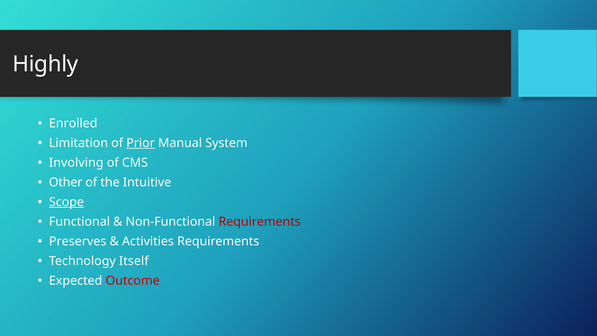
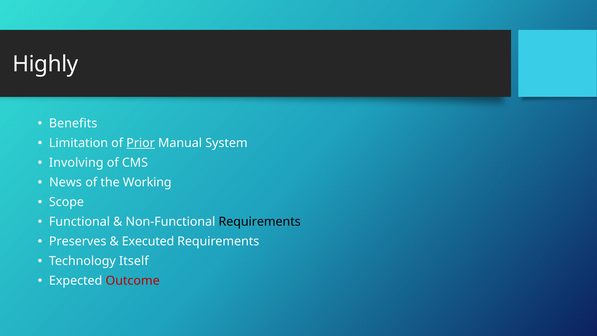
Enrolled: Enrolled -> Benefits (73, 123)
Other: Other -> News (66, 182)
Intuitive: Intuitive -> Working (147, 182)
Scope underline: present -> none (66, 202)
Requirements colour: red -> black (260, 222)
Activities: Activities -> Executed (148, 241)
